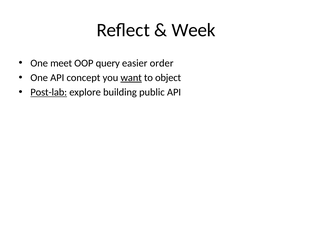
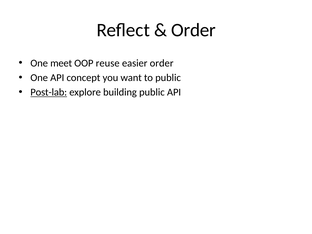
Week: Week -> Order (194, 30)
query: query -> reuse (108, 63)
want underline: present -> none (131, 78)
to object: object -> public (168, 78)
